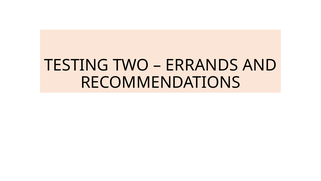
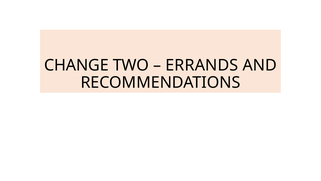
TESTING: TESTING -> CHANGE (76, 65)
